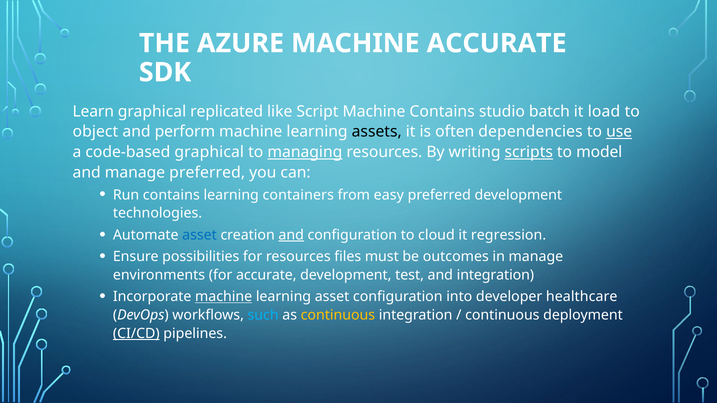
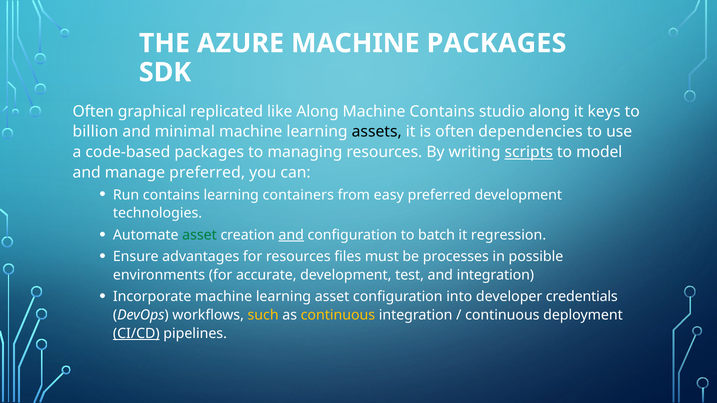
MACHINE ACCURATE: ACCURATE -> PACKAGES (497, 43)
Learn: Learn -> Often (93, 112)
like Script: Script -> Along (318, 112)
studio batch: batch -> along (549, 112)
load: load -> keys (604, 112)
object: object -> billion (95, 132)
perform: perform -> minimal (185, 132)
use underline: present -> none (619, 132)
code-based graphical: graphical -> packages (209, 152)
managing underline: present -> none (305, 152)
asset colour: blue -> green (200, 235)
cloud: cloud -> batch (437, 235)
possibilities: possibilities -> advantages (201, 257)
outcomes: outcomes -> processes (456, 257)
in manage: manage -> possible (536, 257)
machine underline: present -> none (224, 297)
healthcare: healthcare -> credentials (582, 297)
such colour: light blue -> yellow (263, 315)
